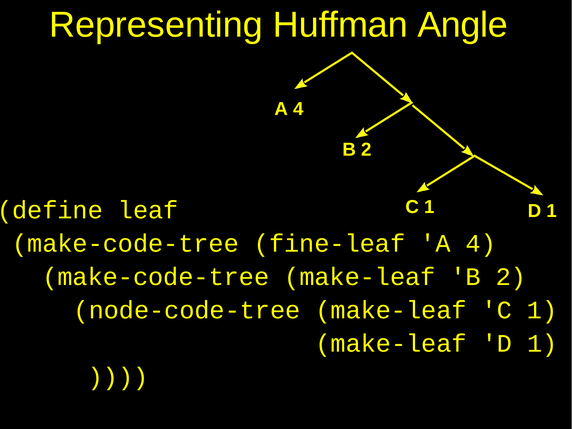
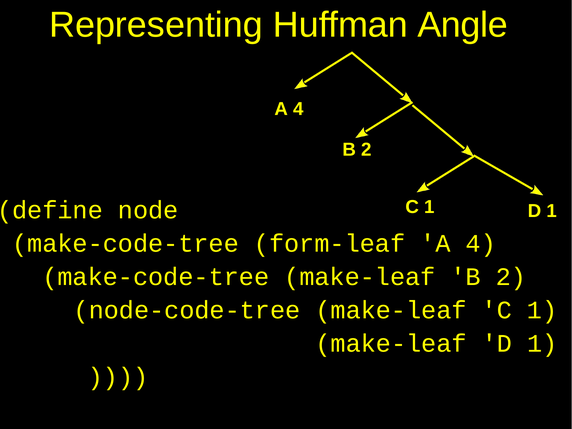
leaf: leaf -> node (148, 210)
fine-leaf: fine-leaf -> form-leaf (330, 243)
